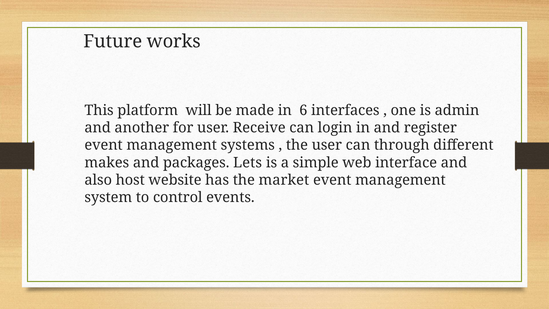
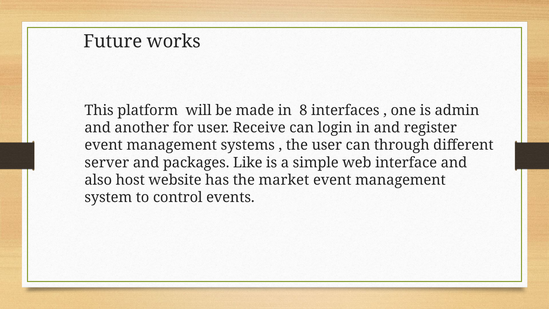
6: 6 -> 8 (303, 110)
makes: makes -> server (107, 162)
Lets: Lets -> Like (248, 162)
